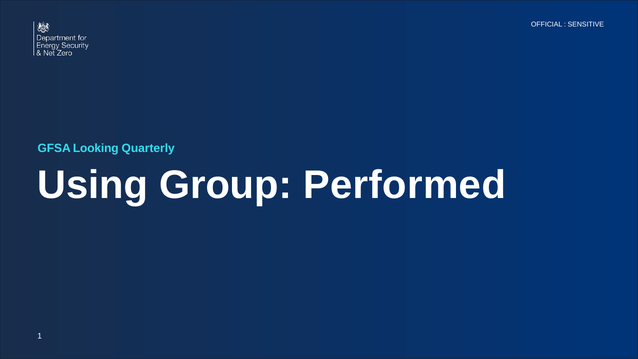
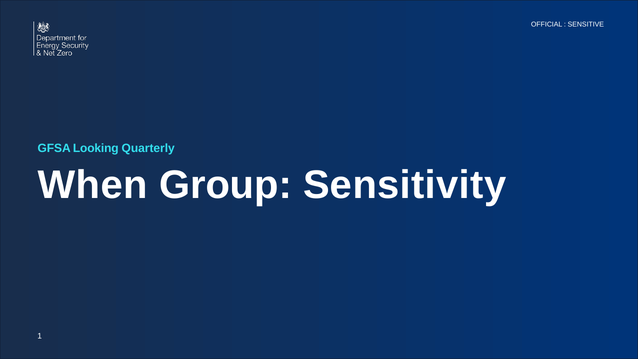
Using: Using -> When (93, 185)
Performed: Performed -> Sensitivity (405, 185)
